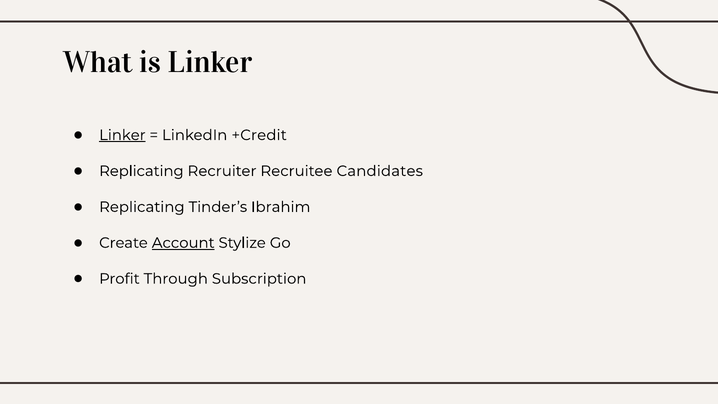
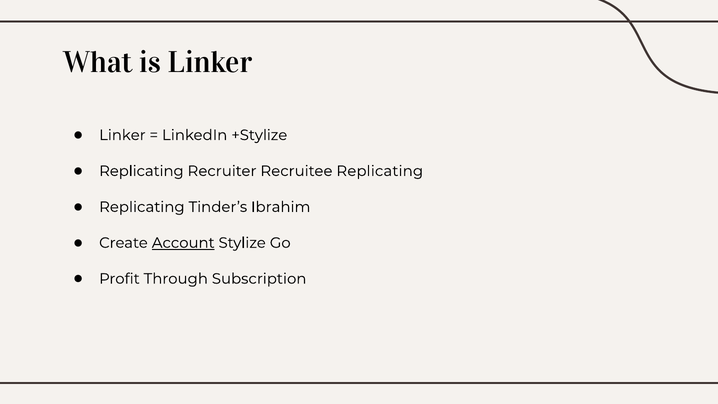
Linker underline: present -> none (122, 135)
+Credit: +Credit -> +Stylize (259, 135)
Recruitee Candidates: Candidates -> Replicating (380, 171)
